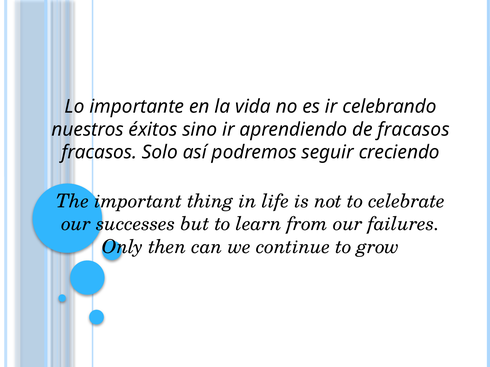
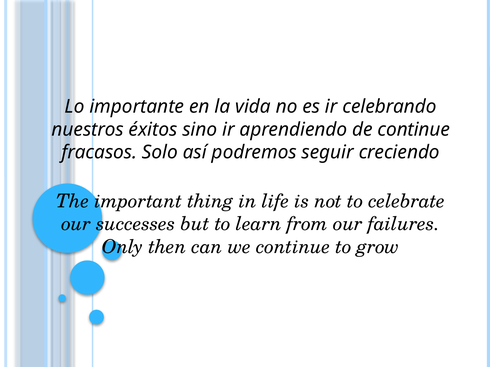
de fracasos: fracasos -> continue (414, 130)
